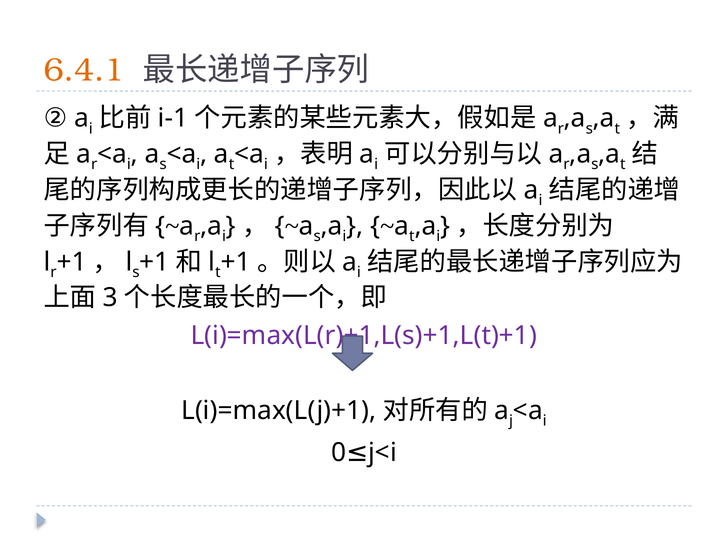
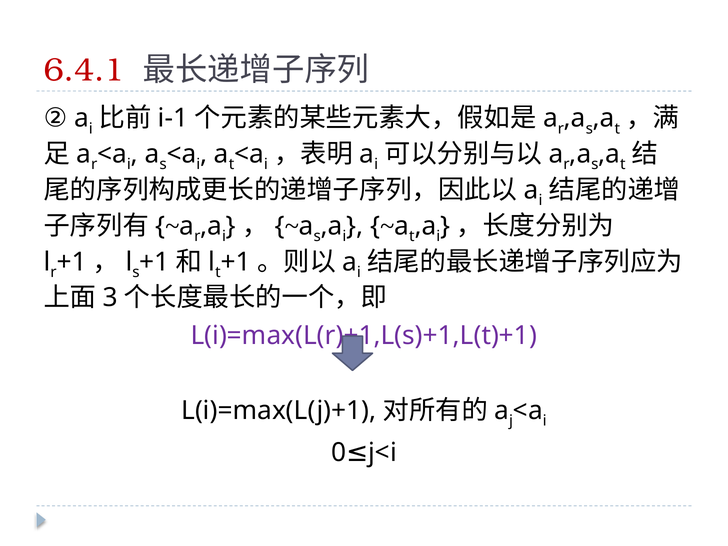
6.4.1 colour: orange -> red (84, 70)
